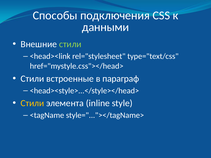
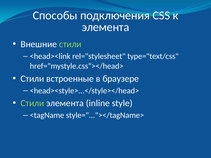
данными: данными -> элемента (106, 27)
параграф: параграф -> браузере (121, 79)
Стили colour: yellow -> light green (32, 103)
